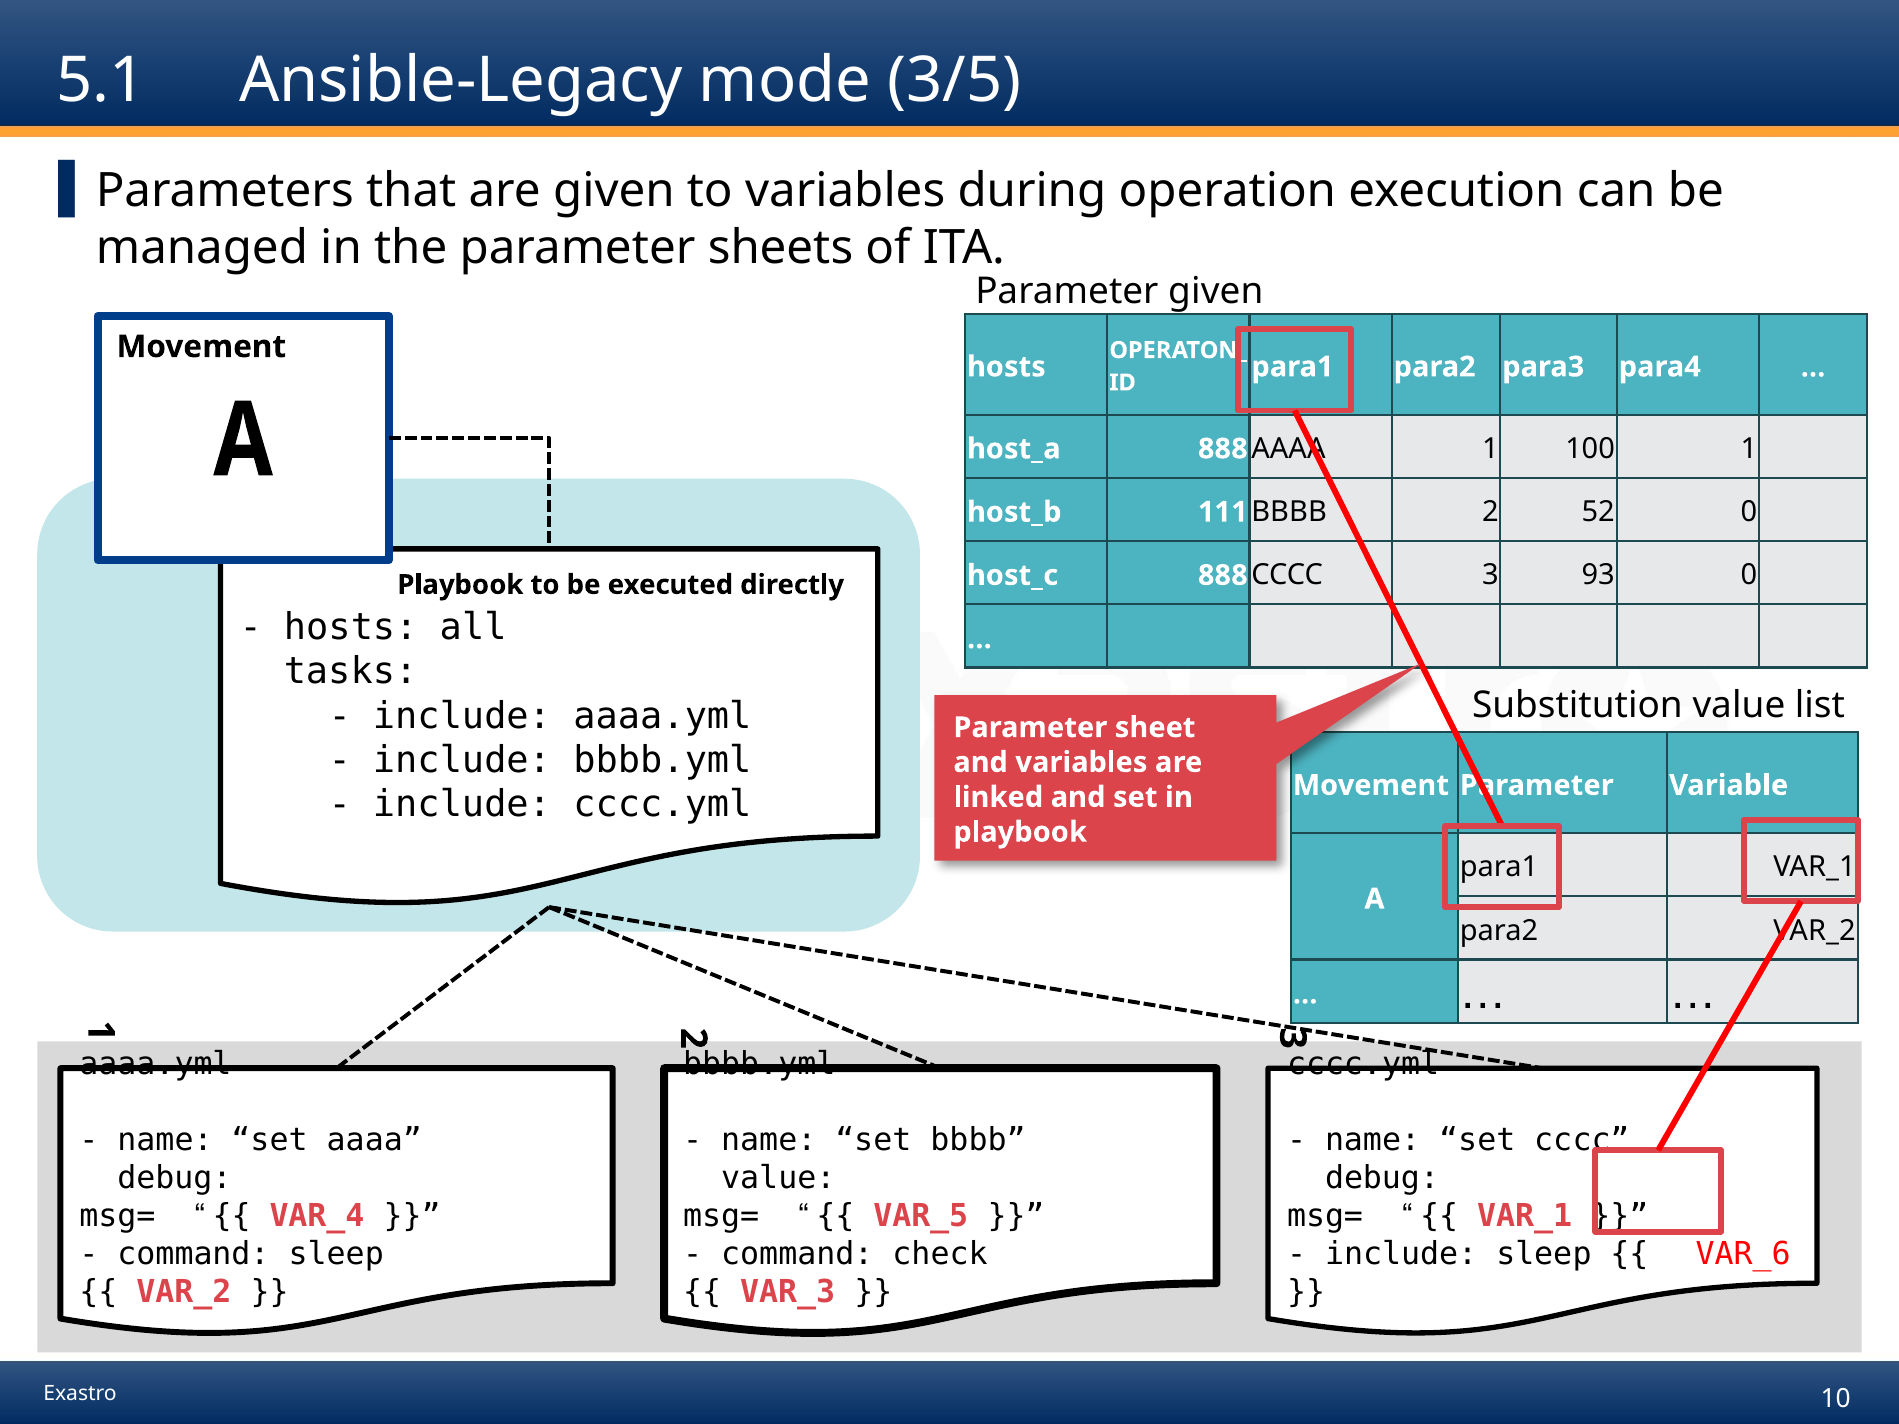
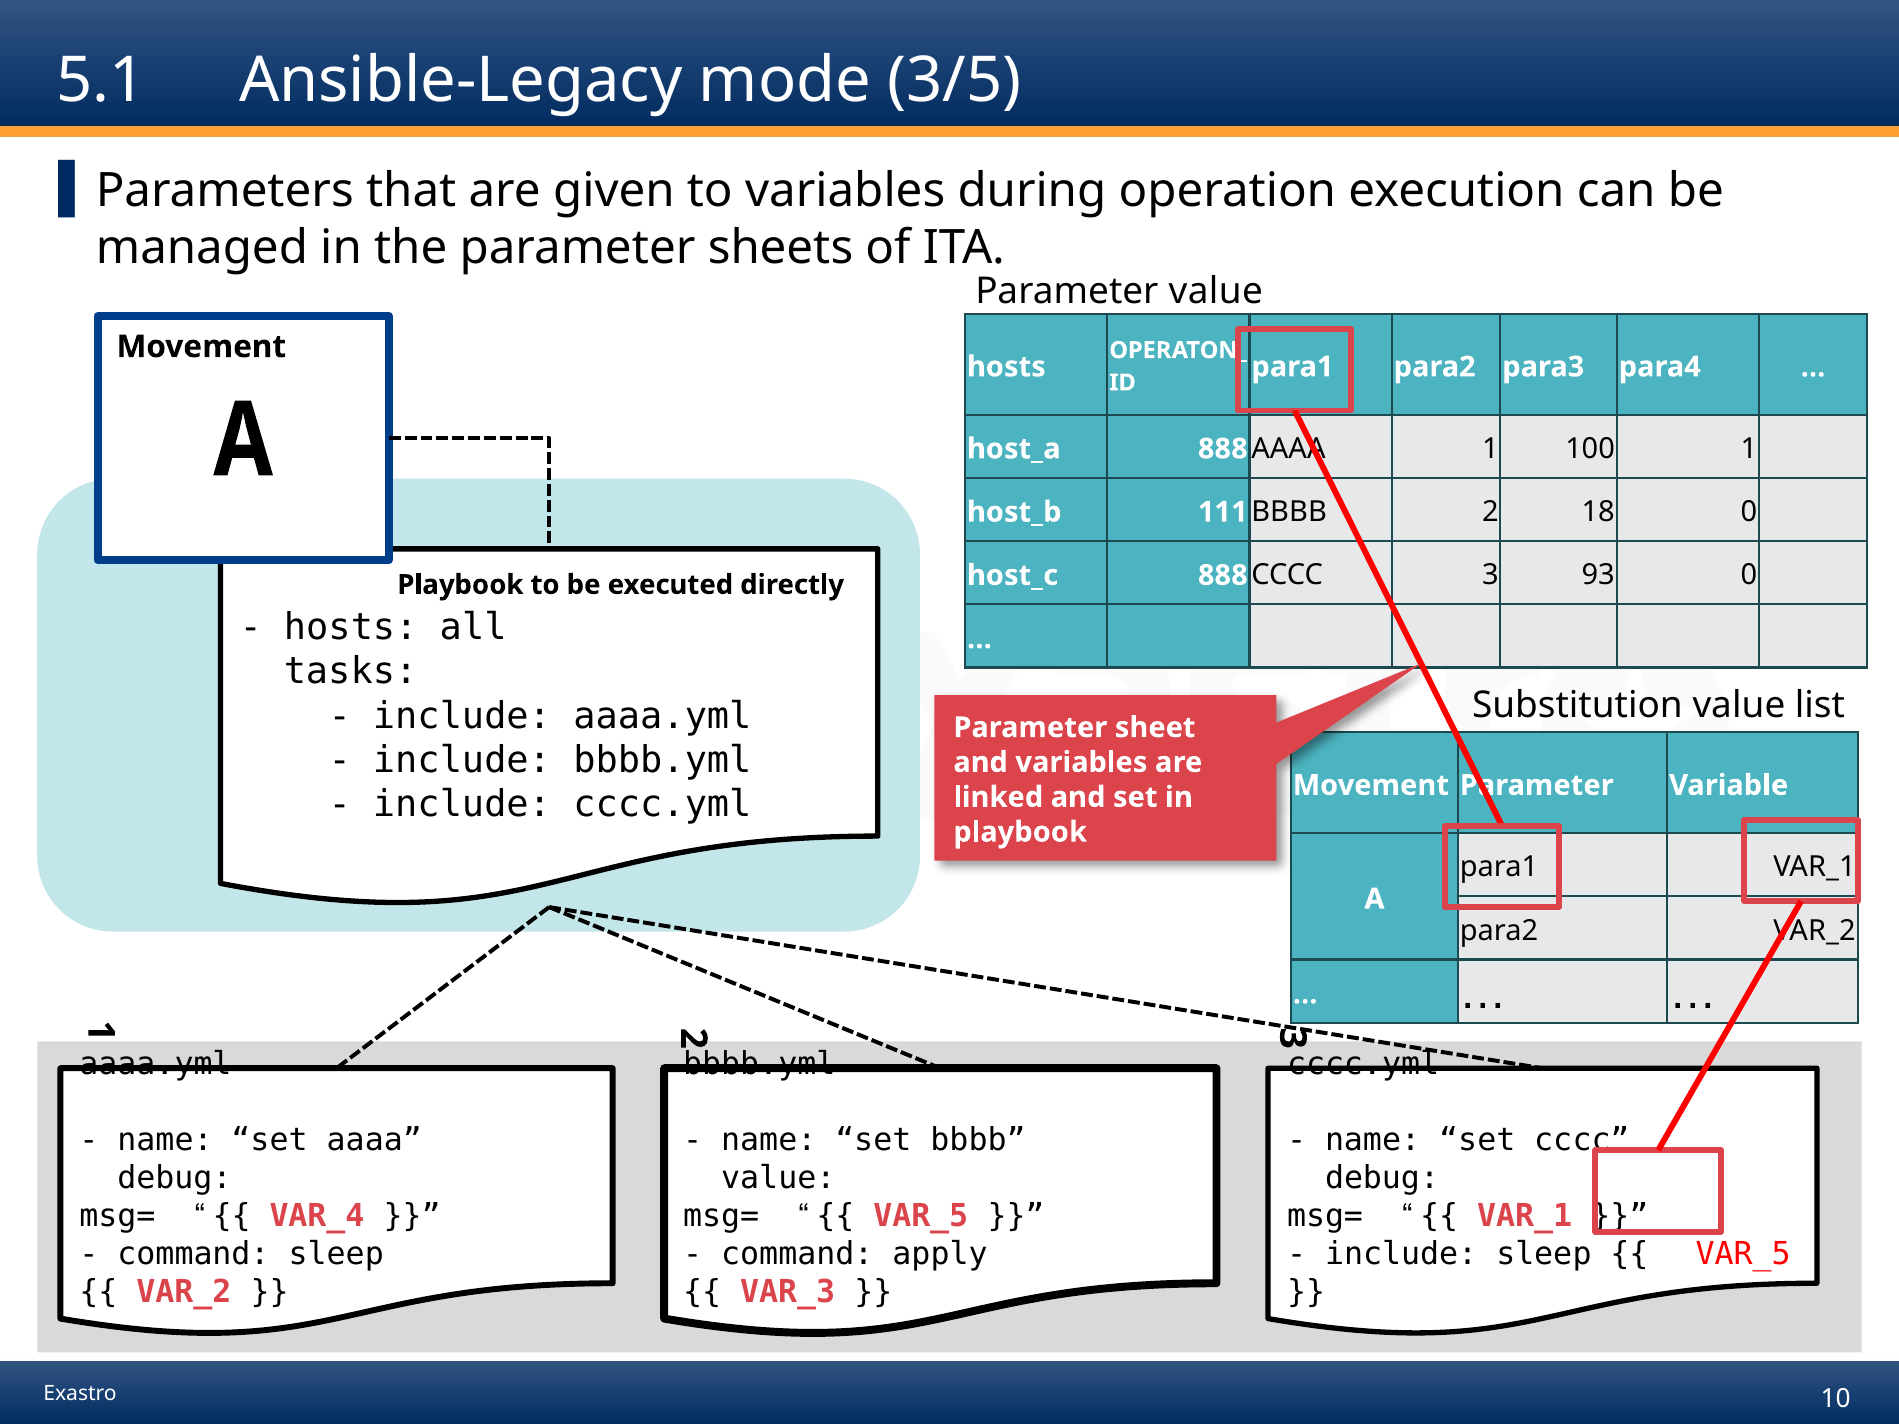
Parameter given: given -> value (1216, 292)
52: 52 -> 18 (1598, 512)
check: check -> apply (940, 1254)
VAR_6: VAR_6 -> VAR_5 (1743, 1254)
